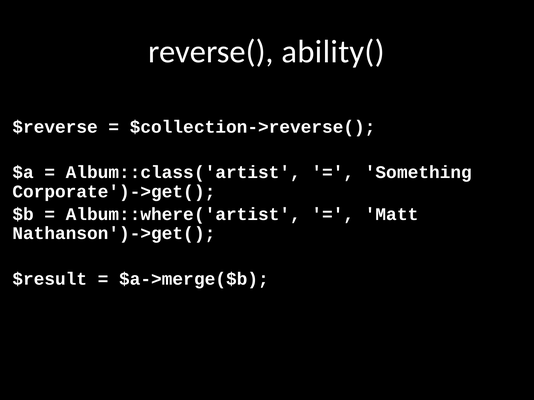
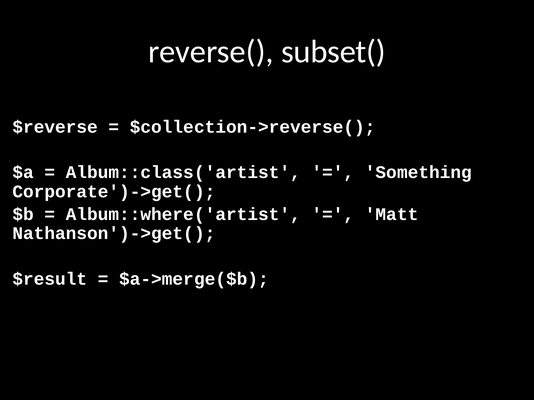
ability(: ability( -> subset( (333, 52)
